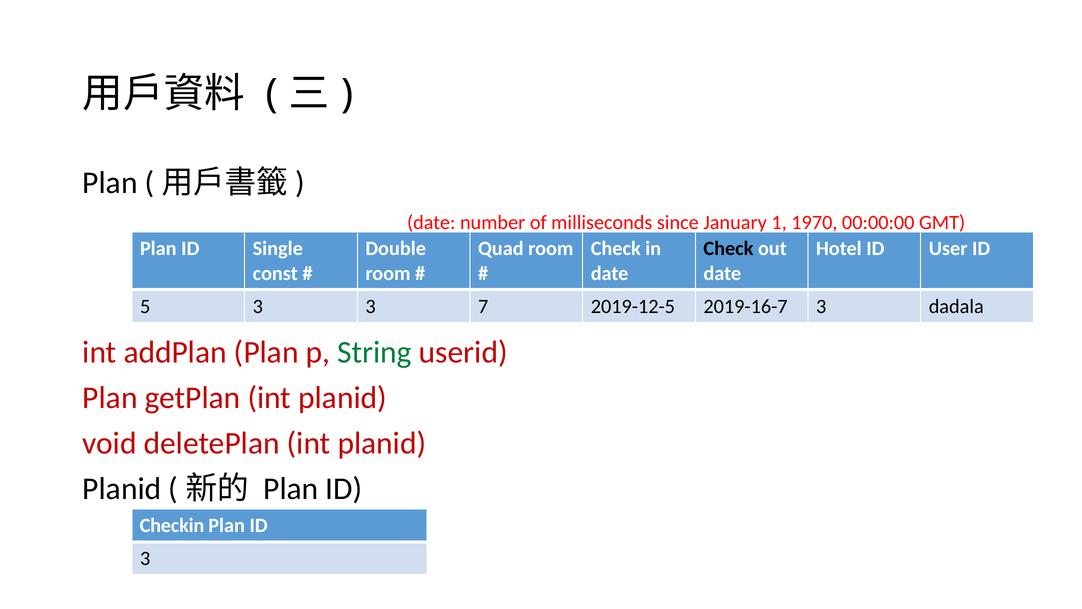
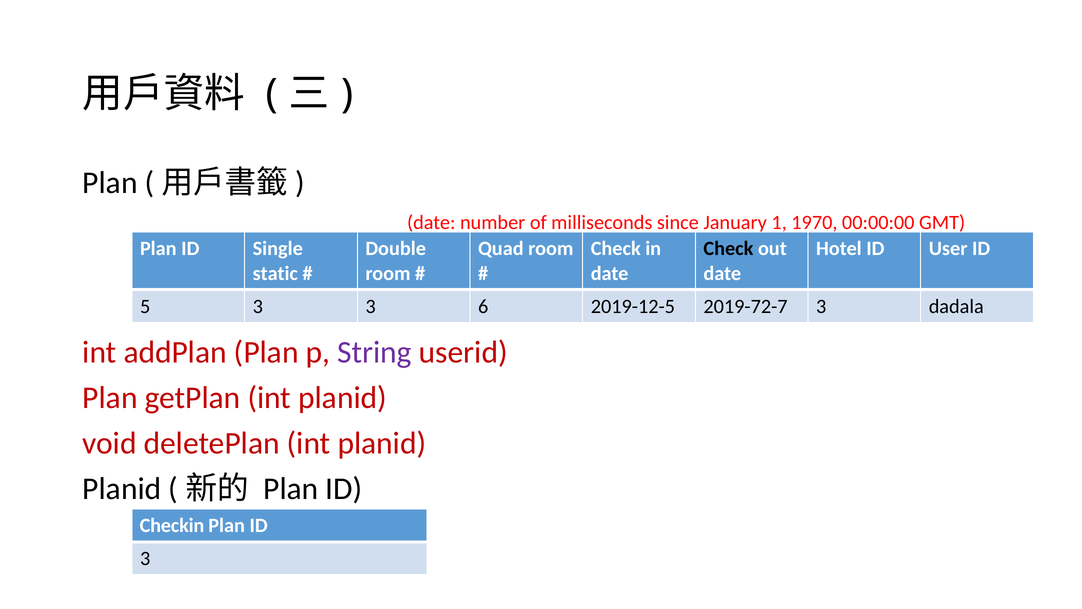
const: const -> static (275, 273)
7: 7 -> 6 (483, 306)
2019-16-7: 2019-16-7 -> 2019-72-7 (746, 306)
String colour: green -> purple (374, 352)
